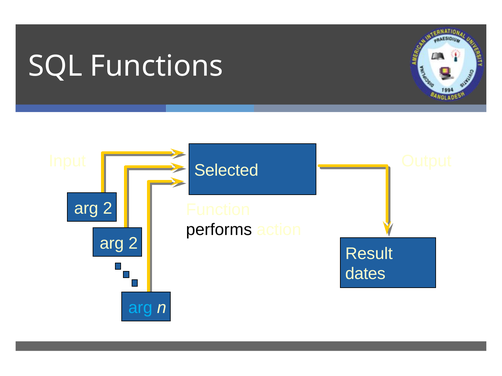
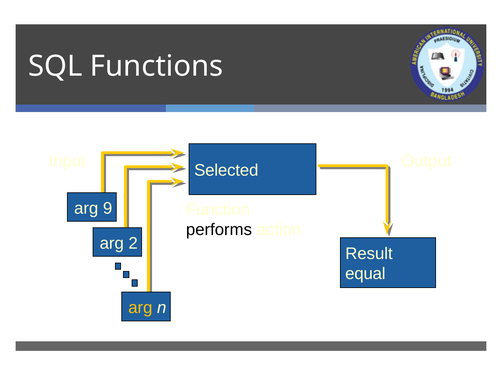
2: 2 -> 9 (108, 208)
dates: dates -> equal (365, 274)
arg colour: light blue -> yellow (140, 308)
